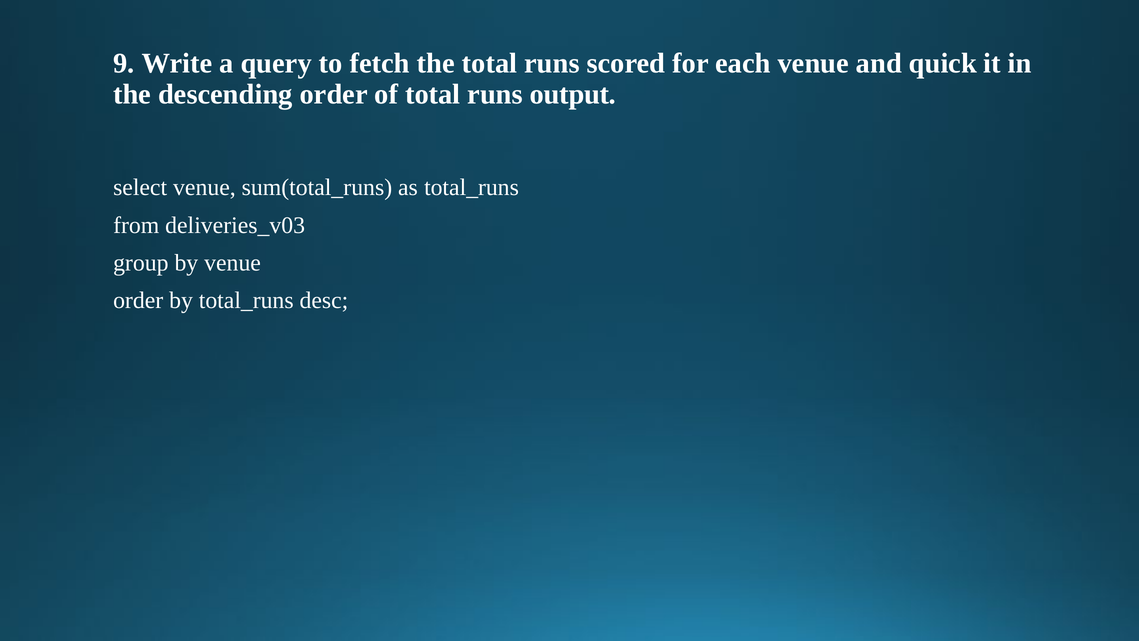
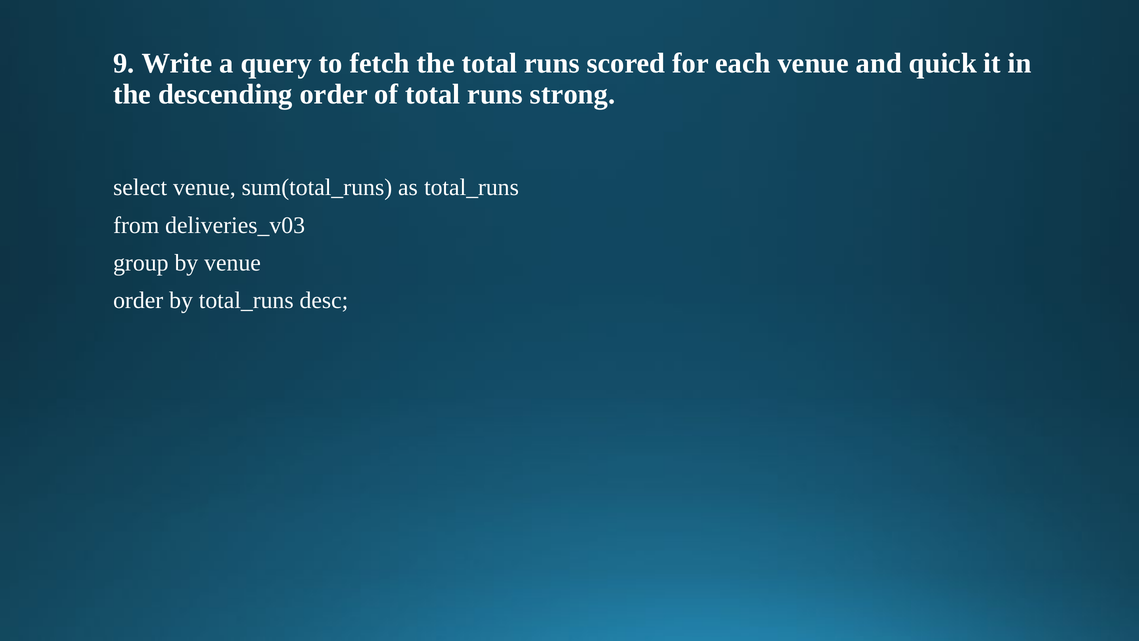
output: output -> strong (573, 94)
